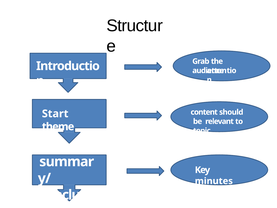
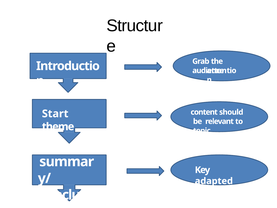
minutes: minutes -> adapted (214, 181)
